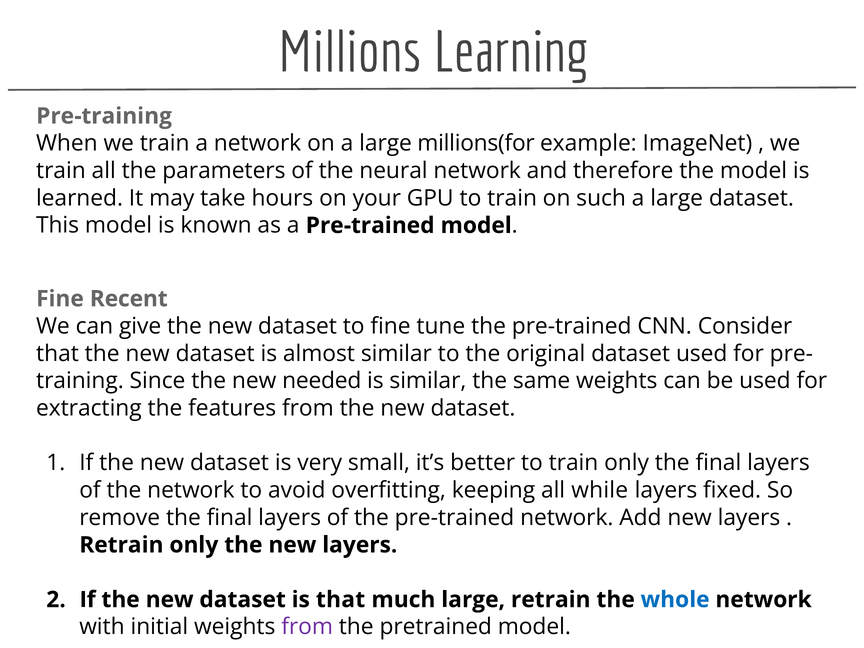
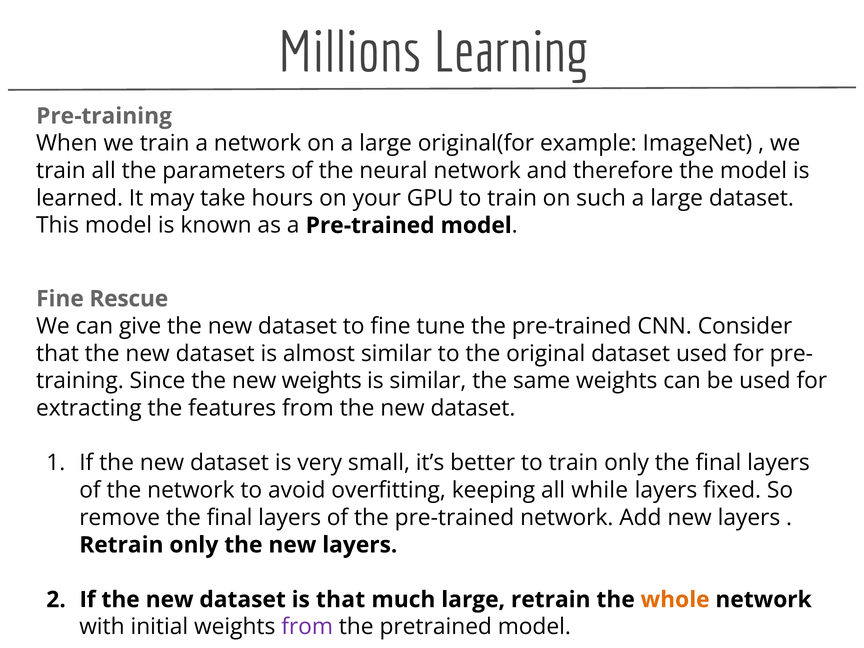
millions(for: millions(for -> original(for (476, 143)
Recent: Recent -> Rescue (129, 299)
new needed: needed -> weights (322, 381)
whole colour: blue -> orange (675, 600)
